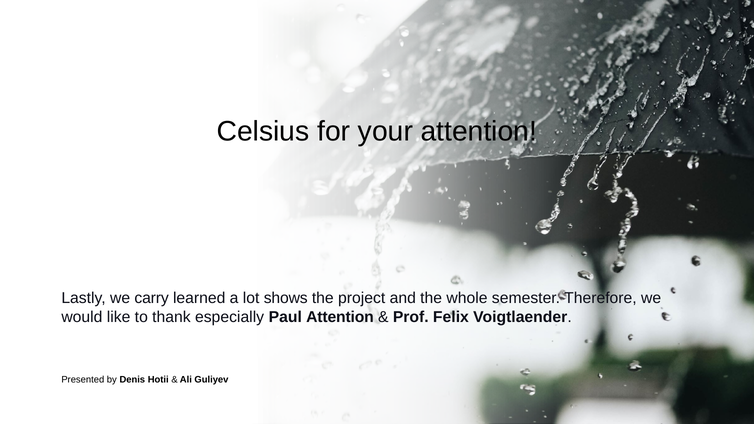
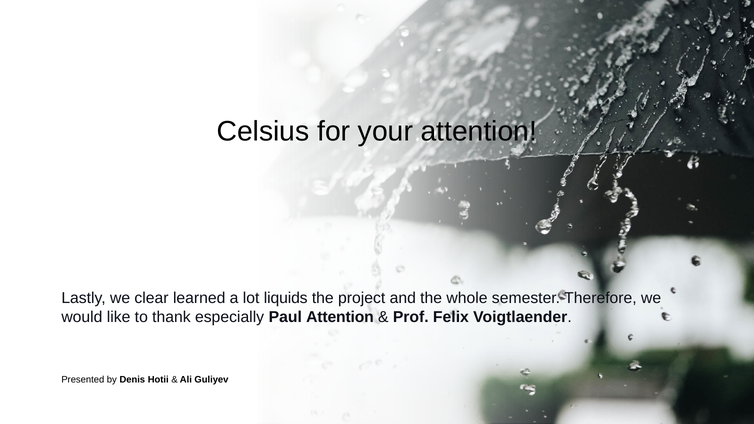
carry: carry -> clear (152, 298)
shows: shows -> liquids (286, 298)
